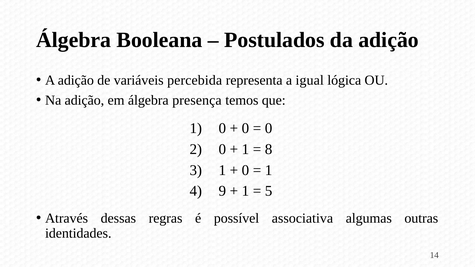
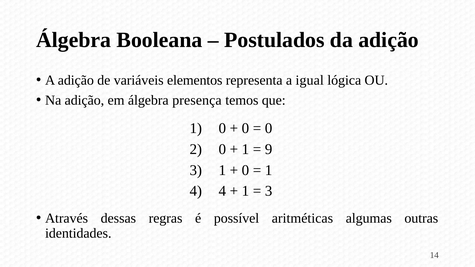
percebida: percebida -> elementos (195, 80)
8: 8 -> 9 (269, 149)
9: 9 -> 4 (222, 191)
5: 5 -> 3 (269, 191)
associativa: associativa -> aritméticas (302, 218)
